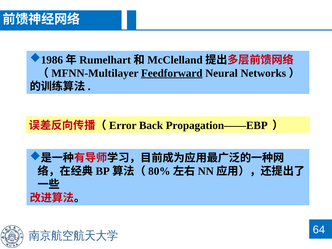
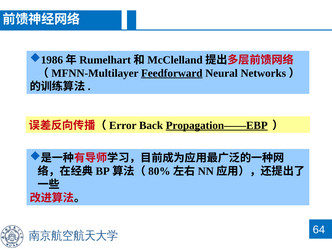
Propagation——EBP underline: none -> present (217, 125)
